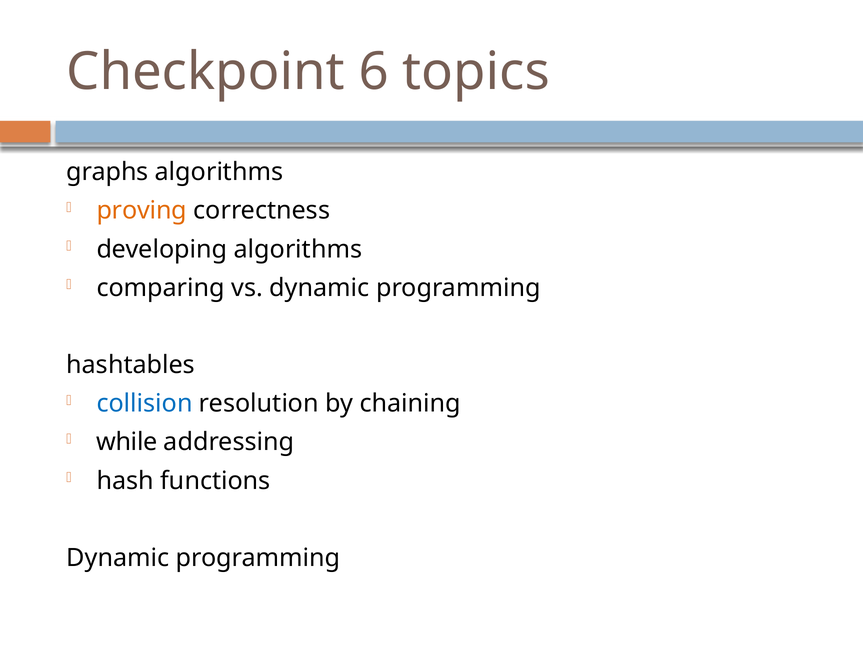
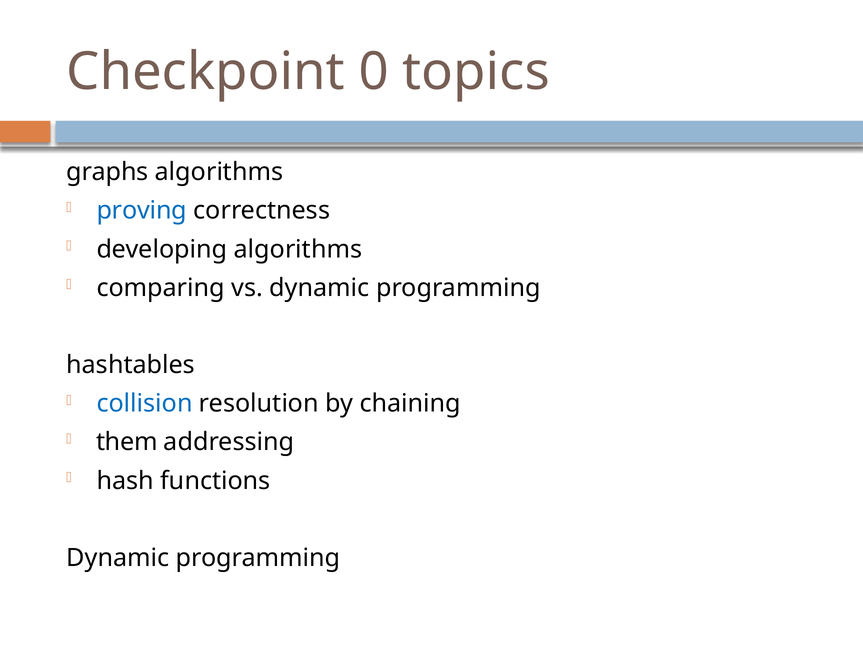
6: 6 -> 0 (374, 72)
proving colour: orange -> blue (142, 211)
while: while -> them (127, 442)
